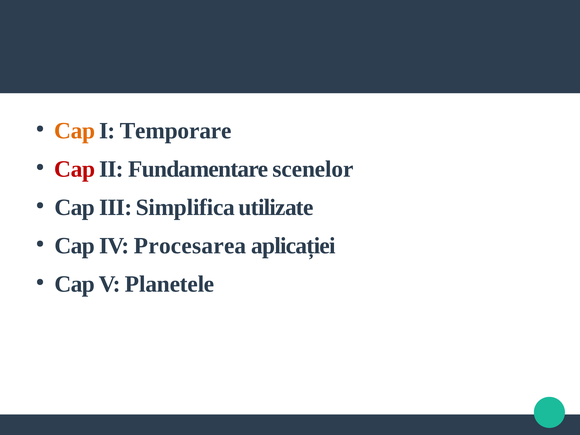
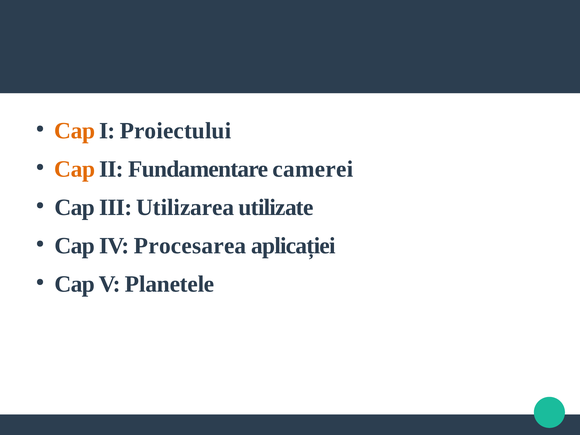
Temporare: Temporare -> Proiectului (176, 131)
Cap colour: red -> orange (75, 169)
scenelor: scenelor -> camerei (313, 169)
Simplifica: Simplifica -> Utilizarea (185, 208)
